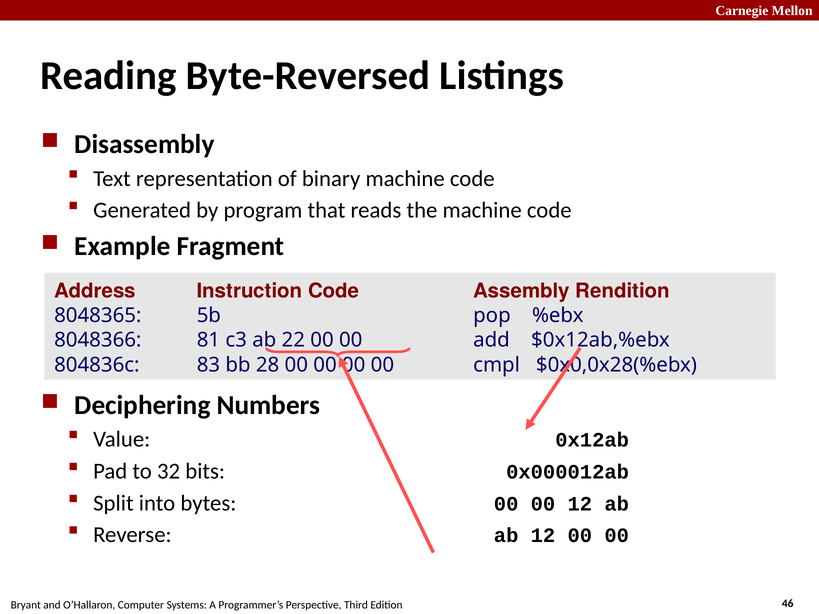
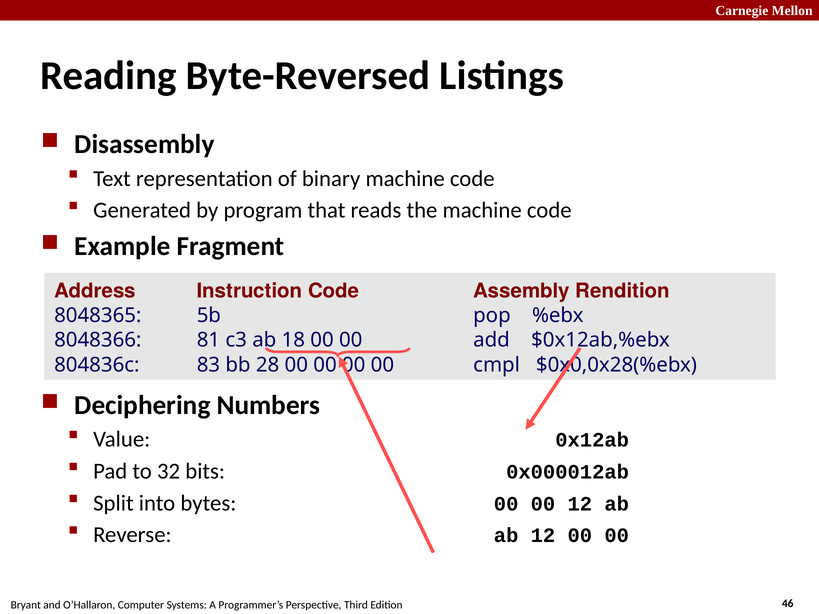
22: 22 -> 18 (293, 340)
